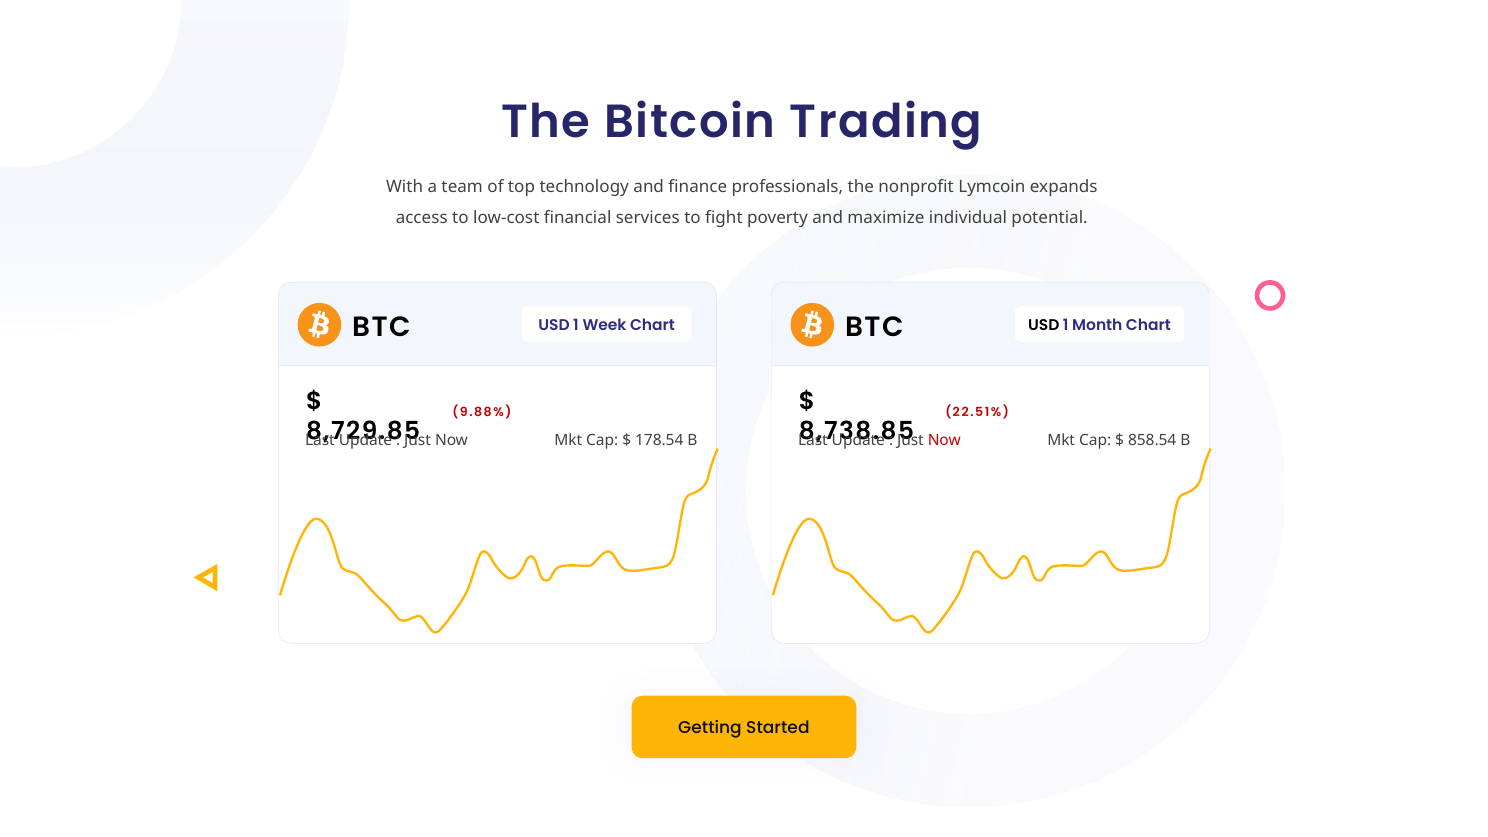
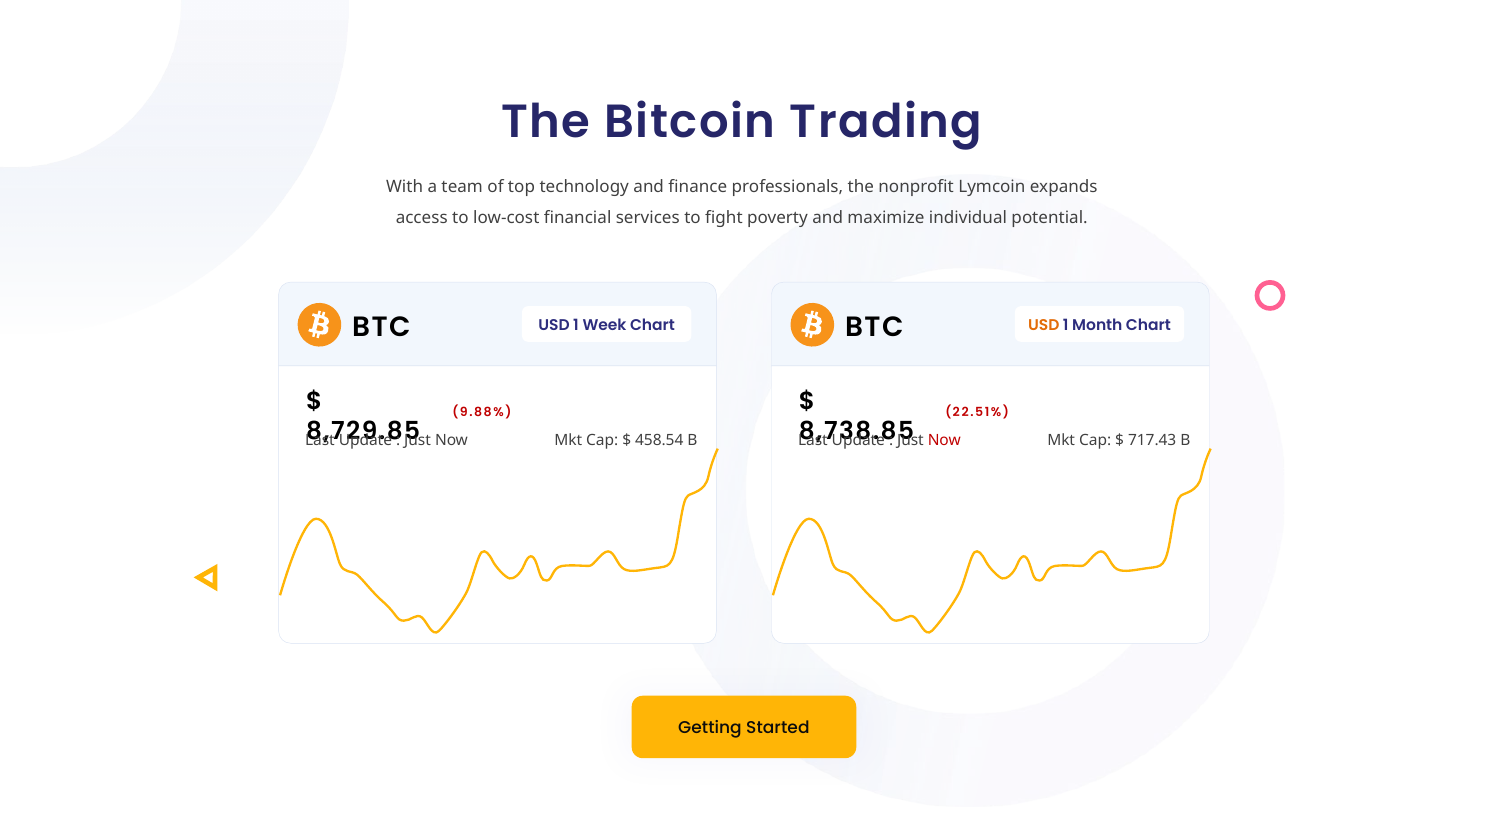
USD colour: black -> orange (1044, 325)
178.54: 178.54 -> 458.54 (659, 440)
858.54: 858.54 -> 717.43 (1152, 440)
